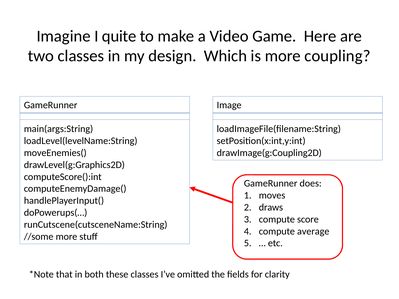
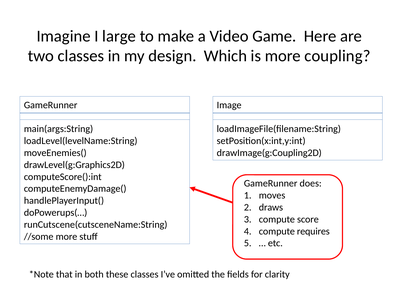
quite: quite -> large (119, 36)
average: average -> requires (313, 231)
